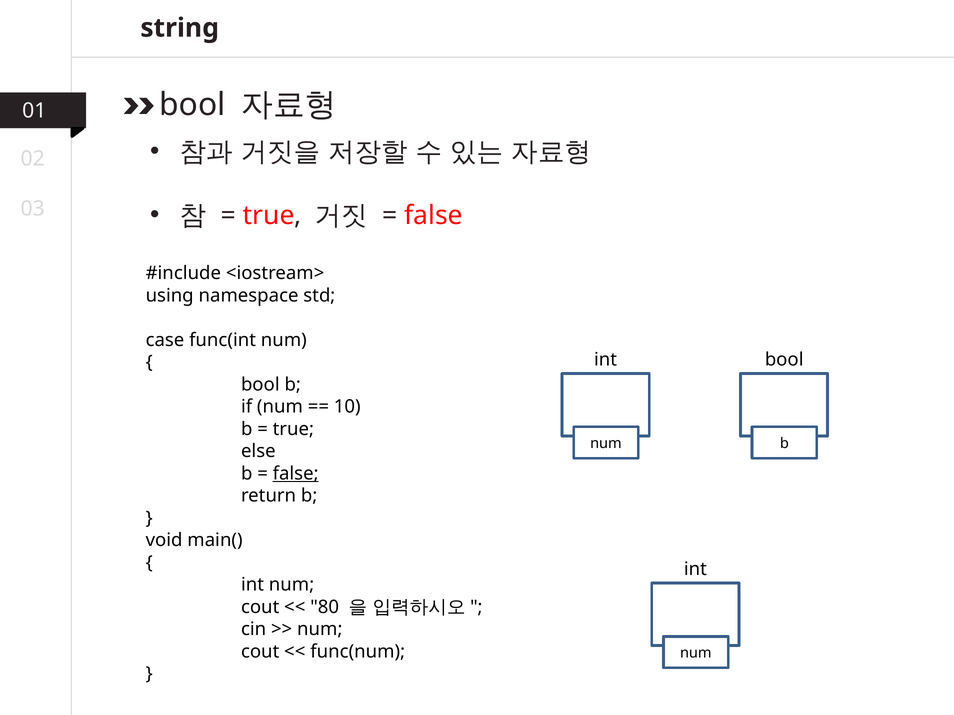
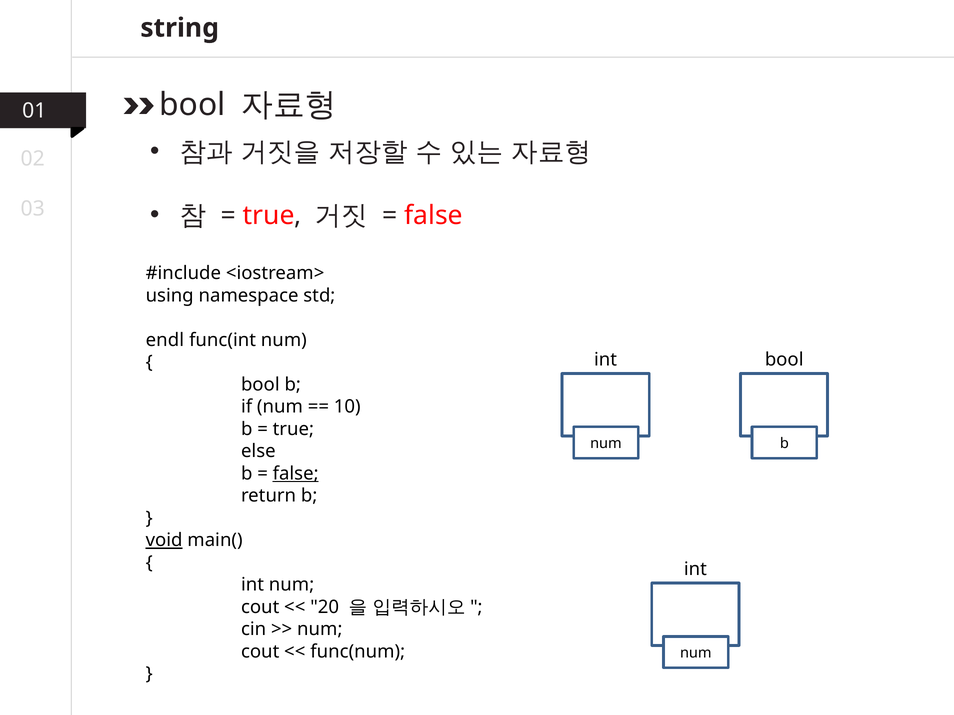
case: case -> endl (165, 340)
void underline: none -> present (164, 541)
80: 80 -> 20 (325, 607)
